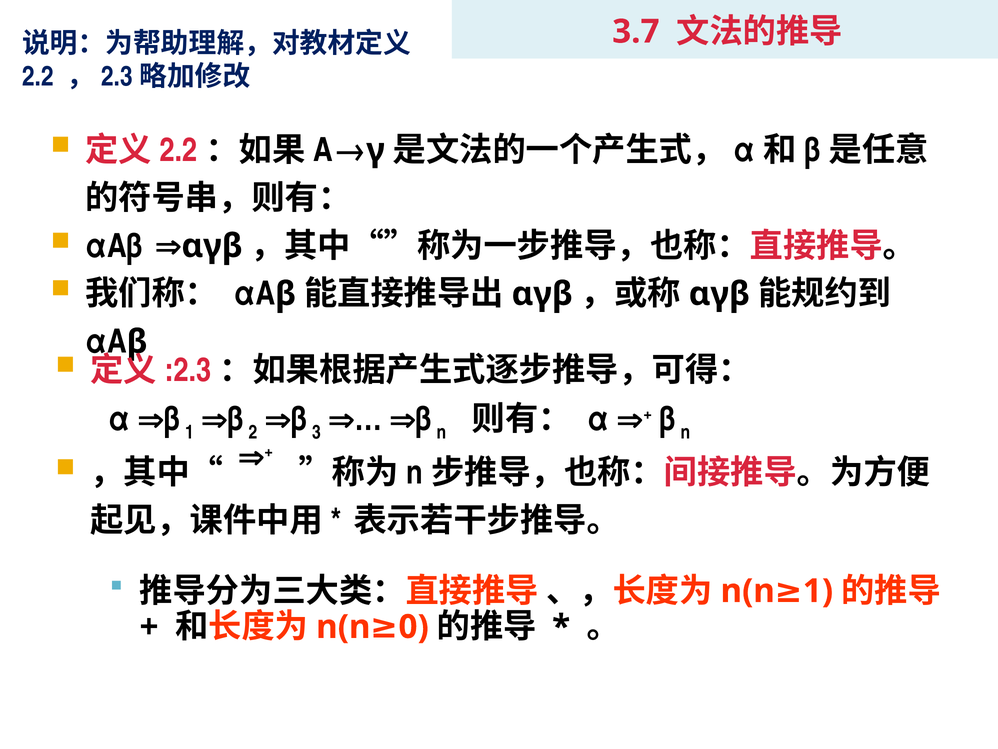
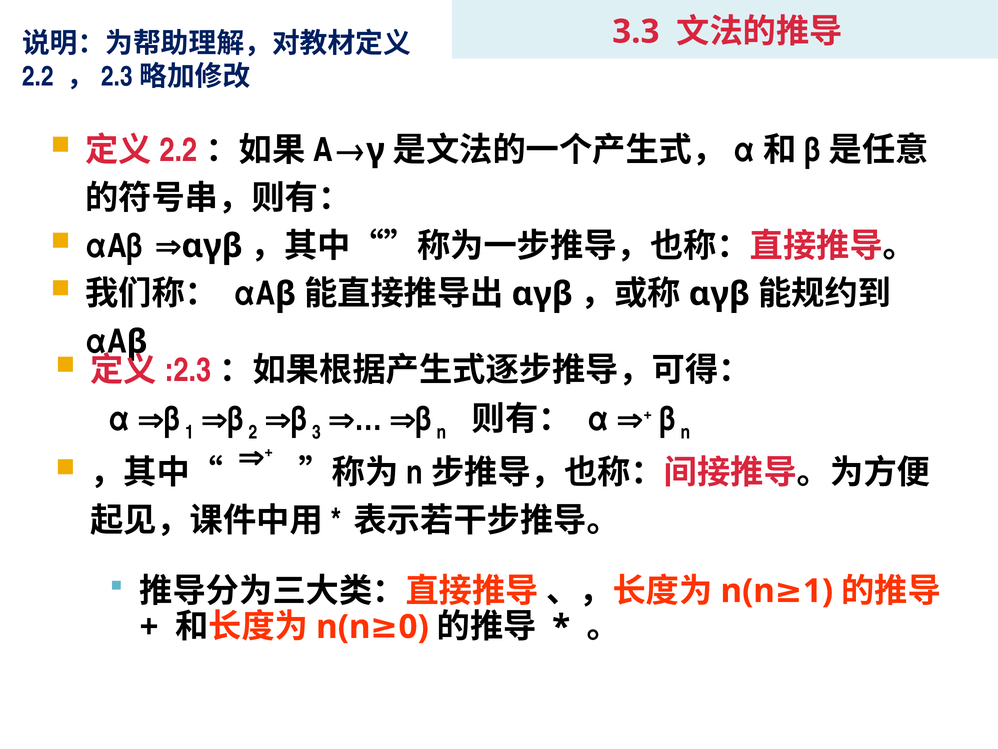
3.7: 3.7 -> 3.3 (636, 32)
